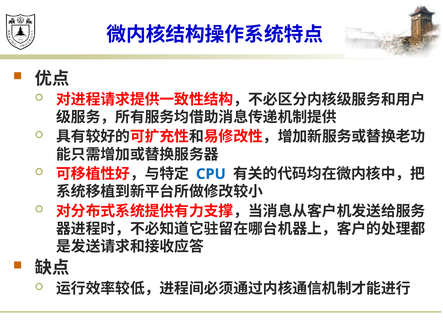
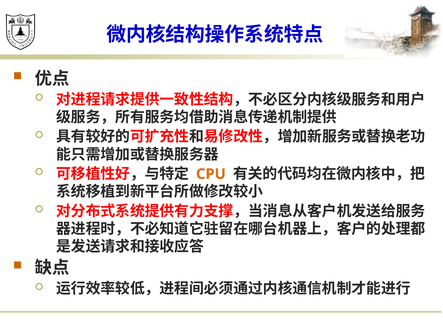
CPU colour: blue -> orange (211, 174)
